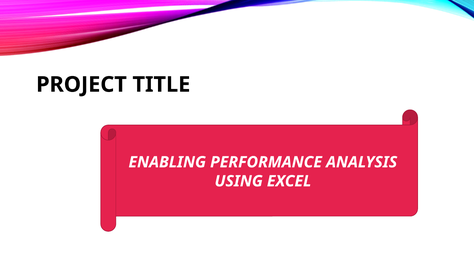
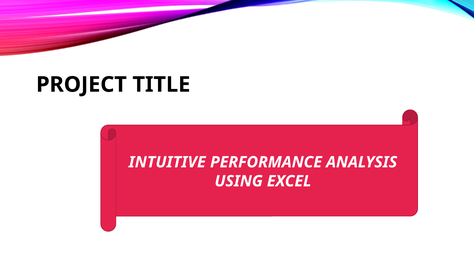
ENABLING: ENABLING -> INTUITIVE (167, 162)
